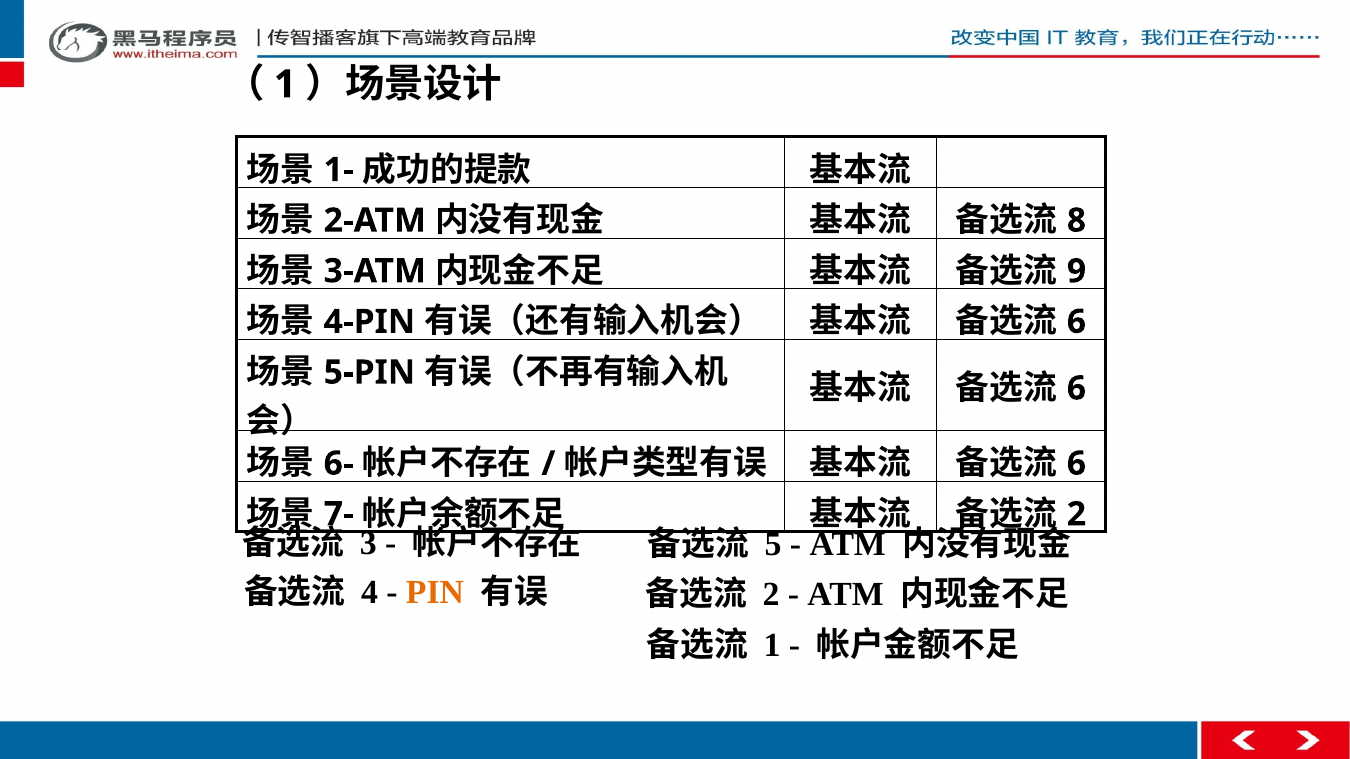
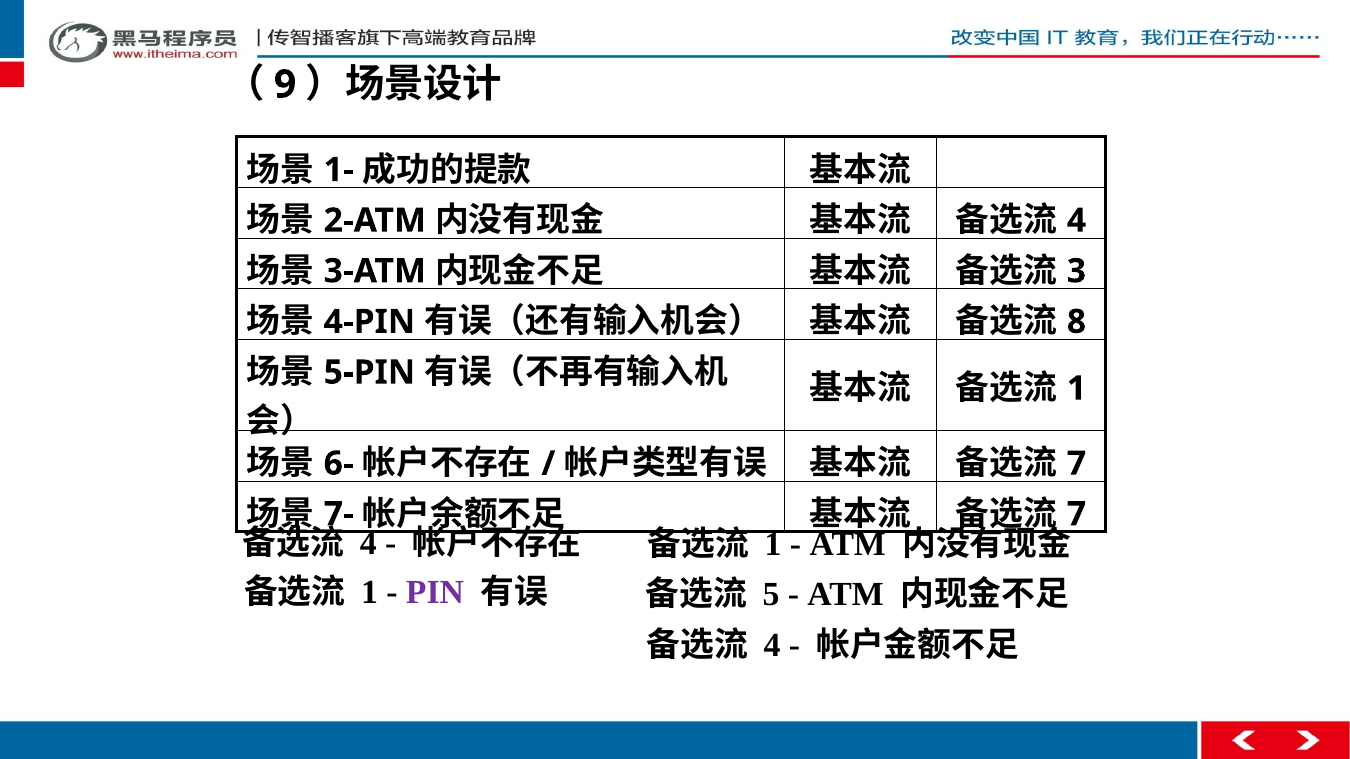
1: 1 -> 9 (285, 85)
8: 8 -> 4 (1076, 221)
9: 9 -> 3 (1076, 271)
6: 6 -> 8 (1076, 322)
6: 6 -> 1 (1076, 389)
6: 6 -> 7 (1076, 464)
2: 2 -> 7 (1076, 514)
3: 3 -> 4 (368, 544)
5: 5 -> 1 (773, 544)
4: 4 -> 1 (369, 593)
PIN colour: orange -> purple (435, 593)
2: 2 -> 5 (771, 595)
1: 1 -> 4 (772, 646)
